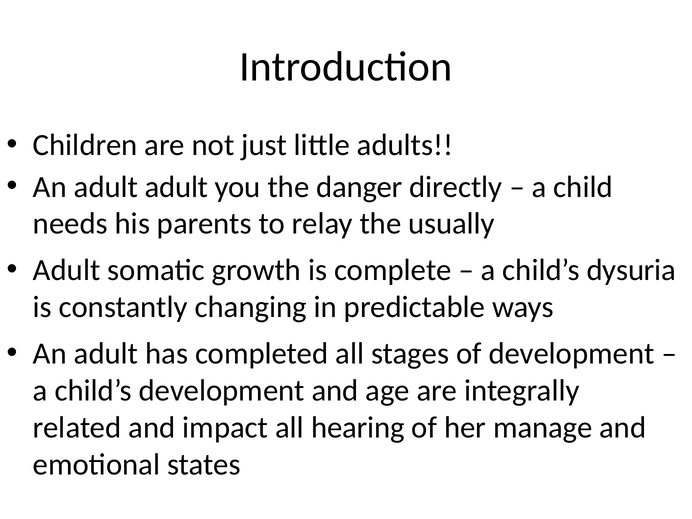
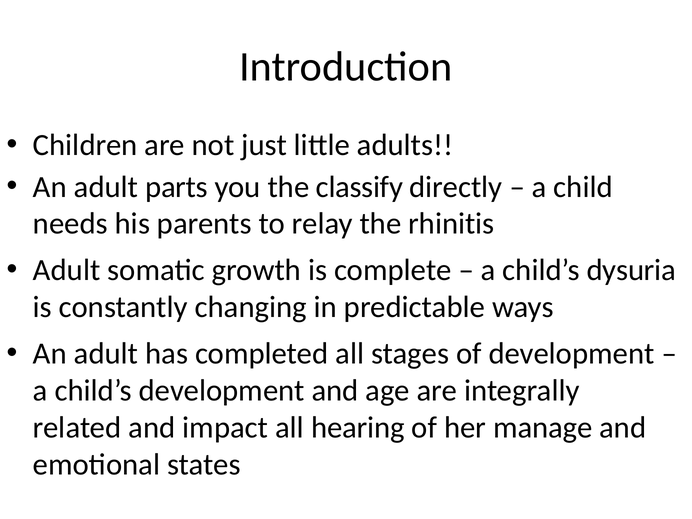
adult adult: adult -> parts (177, 187)
danger: danger -> classify (359, 187)
usually: usually -> rhinitis (451, 224)
